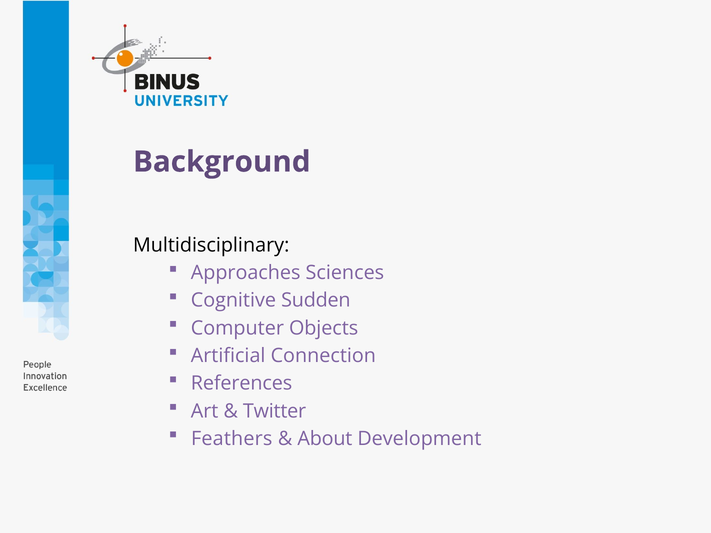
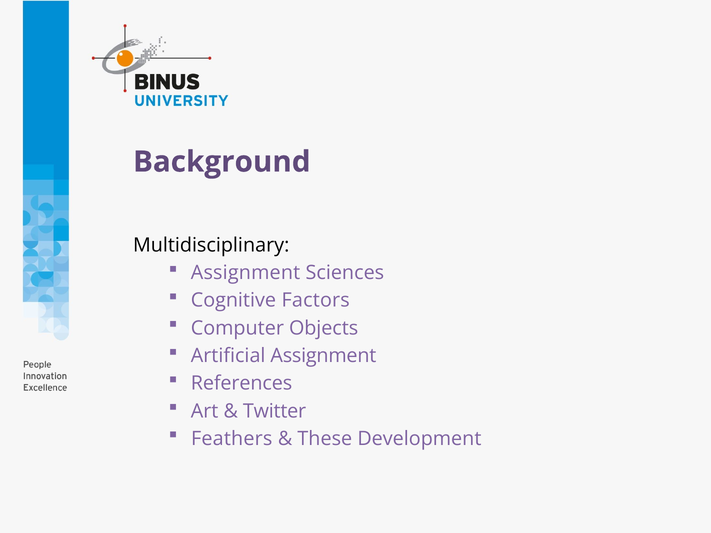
Approaches: Approaches -> Assignment (246, 273)
Sudden: Sudden -> Factors (316, 301)
Artificial Connection: Connection -> Assignment (323, 356)
About: About -> These (325, 439)
